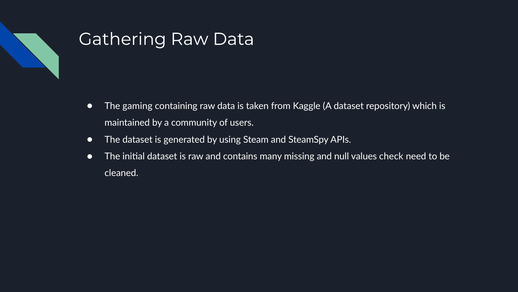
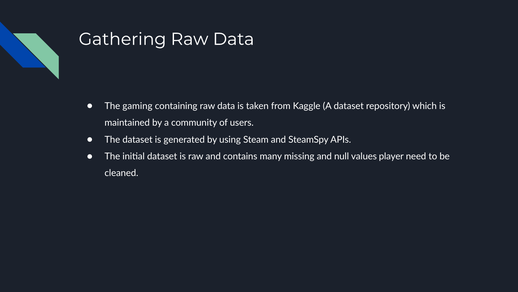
check: check -> player (391, 156)
